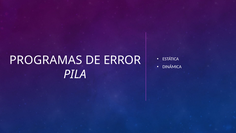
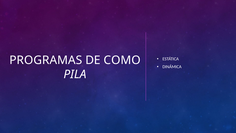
ERROR: ERROR -> COMO (122, 60)
